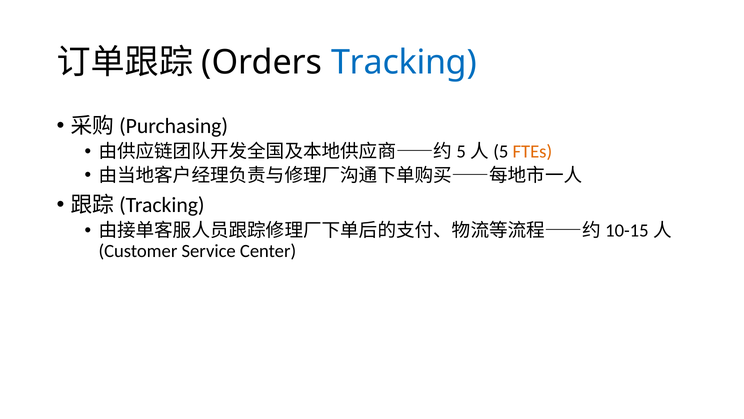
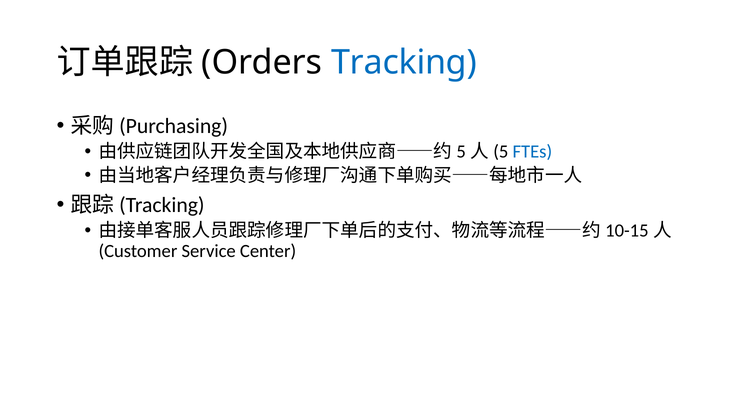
FTEs colour: orange -> blue (532, 151)
